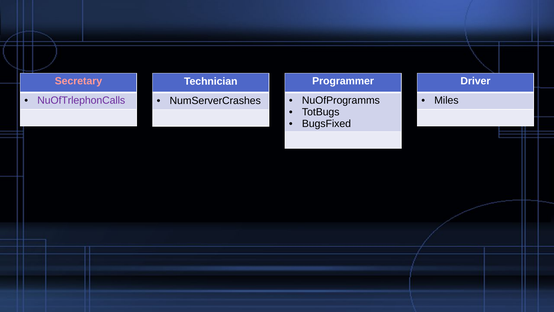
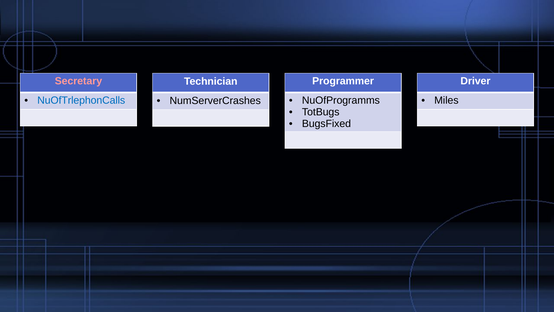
NuOfTrlephonCalls colour: purple -> blue (81, 100)
